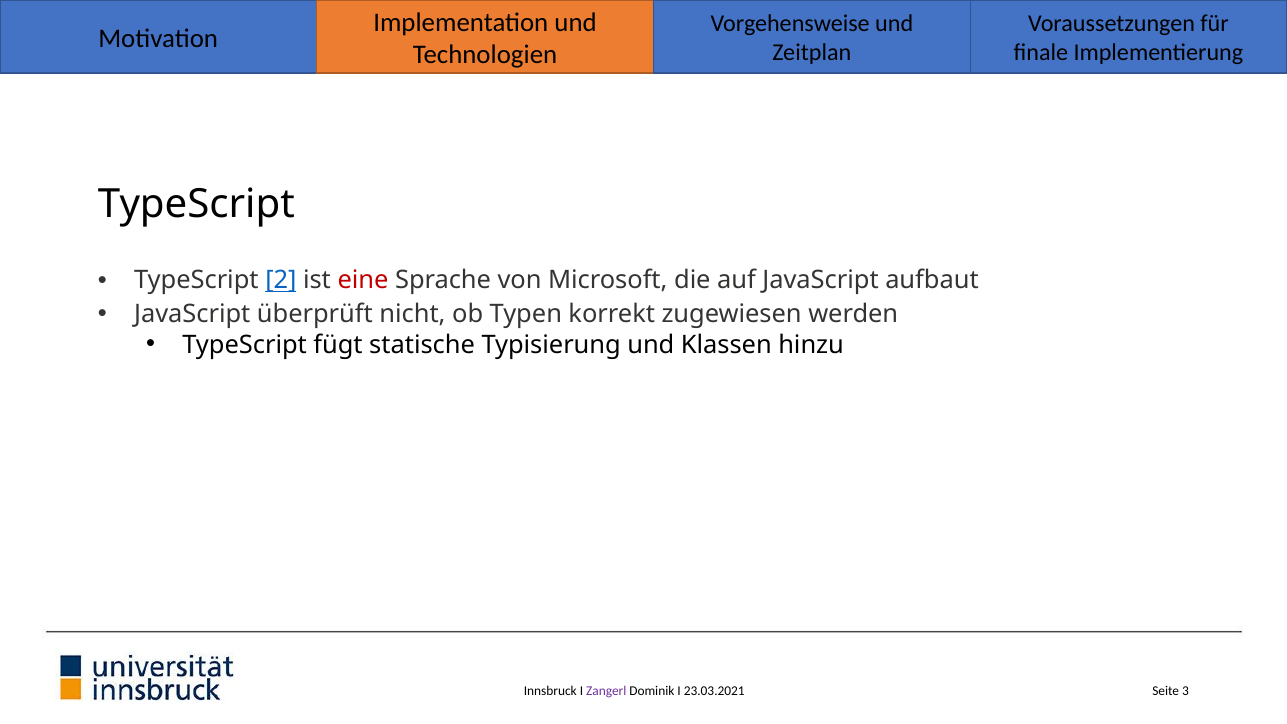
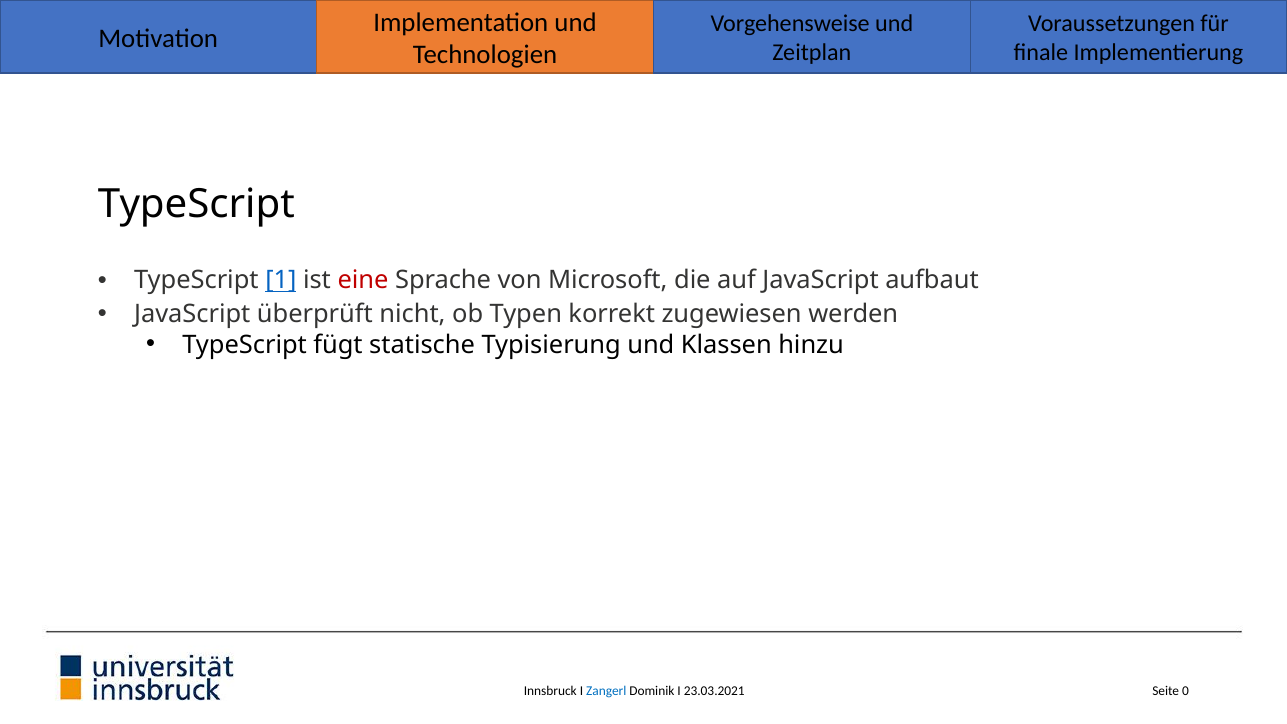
2: 2 -> 1 (281, 280)
Zangerl colour: purple -> blue (606, 691)
3: 3 -> 0 (1185, 691)
